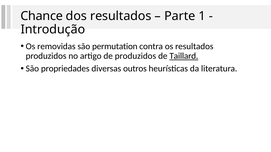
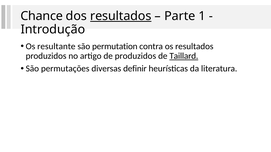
resultados underline: none -> present (121, 16)
removidas: removidas -> resultante (56, 46)
propriedades: propriedades -> permutações (65, 69)
outros: outros -> definir (135, 69)
